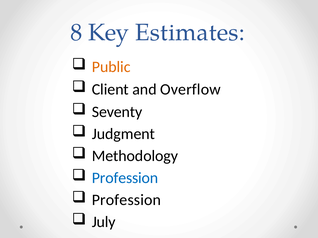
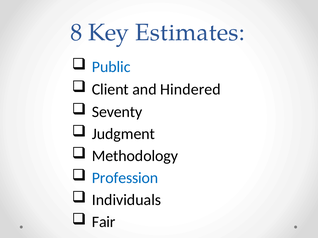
Public colour: orange -> blue (111, 67)
Overflow: Overflow -> Hindered (190, 90)
Profession: Profession -> Individuals (127, 200)
July: July -> Fair (104, 222)
